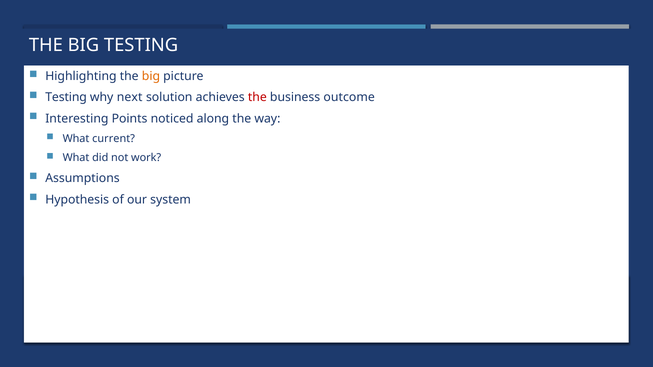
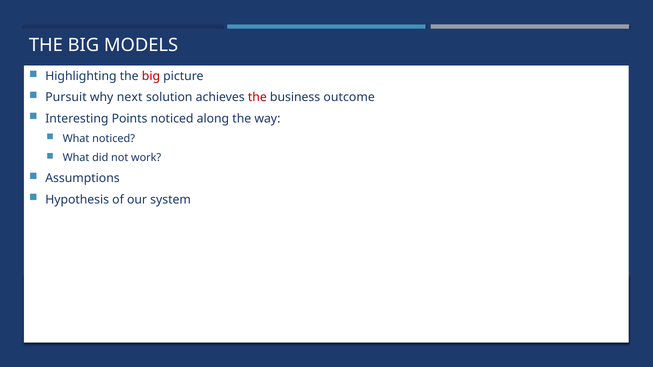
BIG TESTING: TESTING -> MODELS (141, 45)
big colour: orange -> red (151, 76)
Testing: Testing -> Pursuit (66, 97)
What current: current -> noticed (114, 139)
